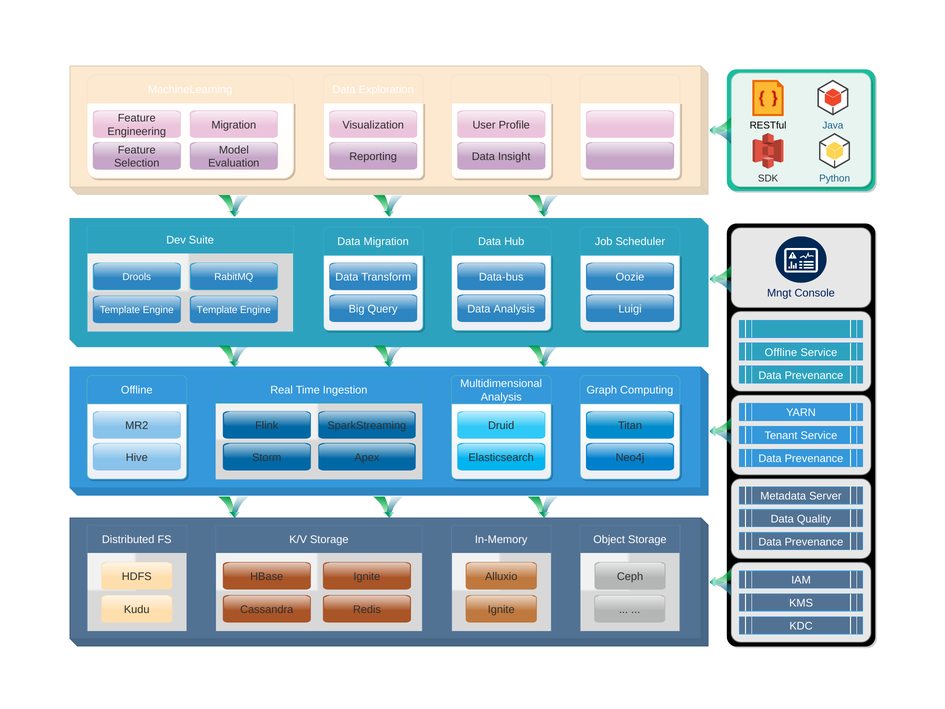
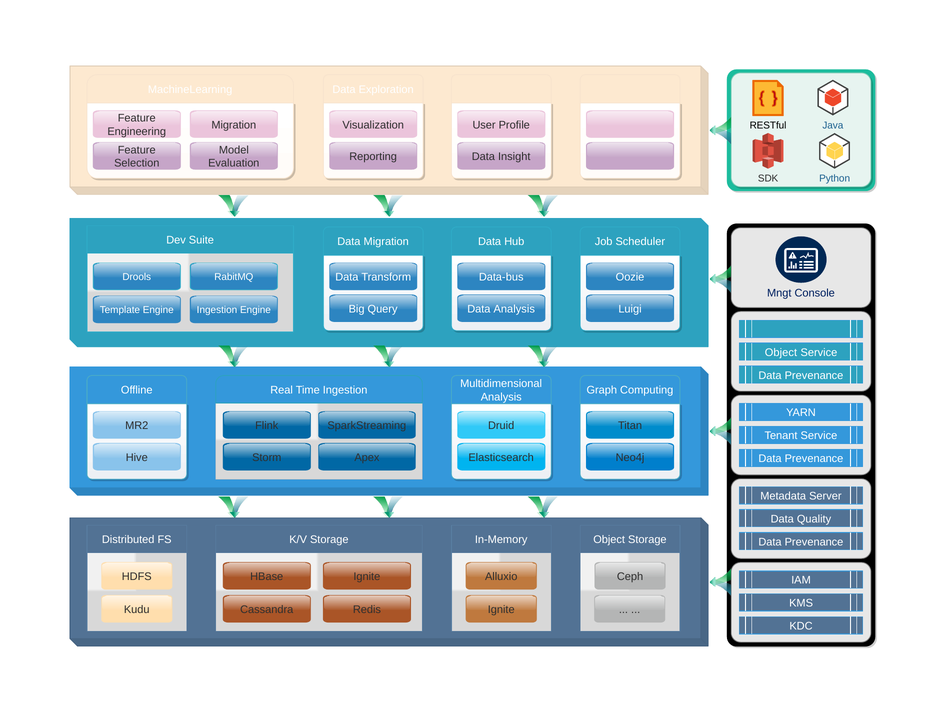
Template: Template -> Ingestion (217, 310)
Offline: Offline -> Object (781, 352)
